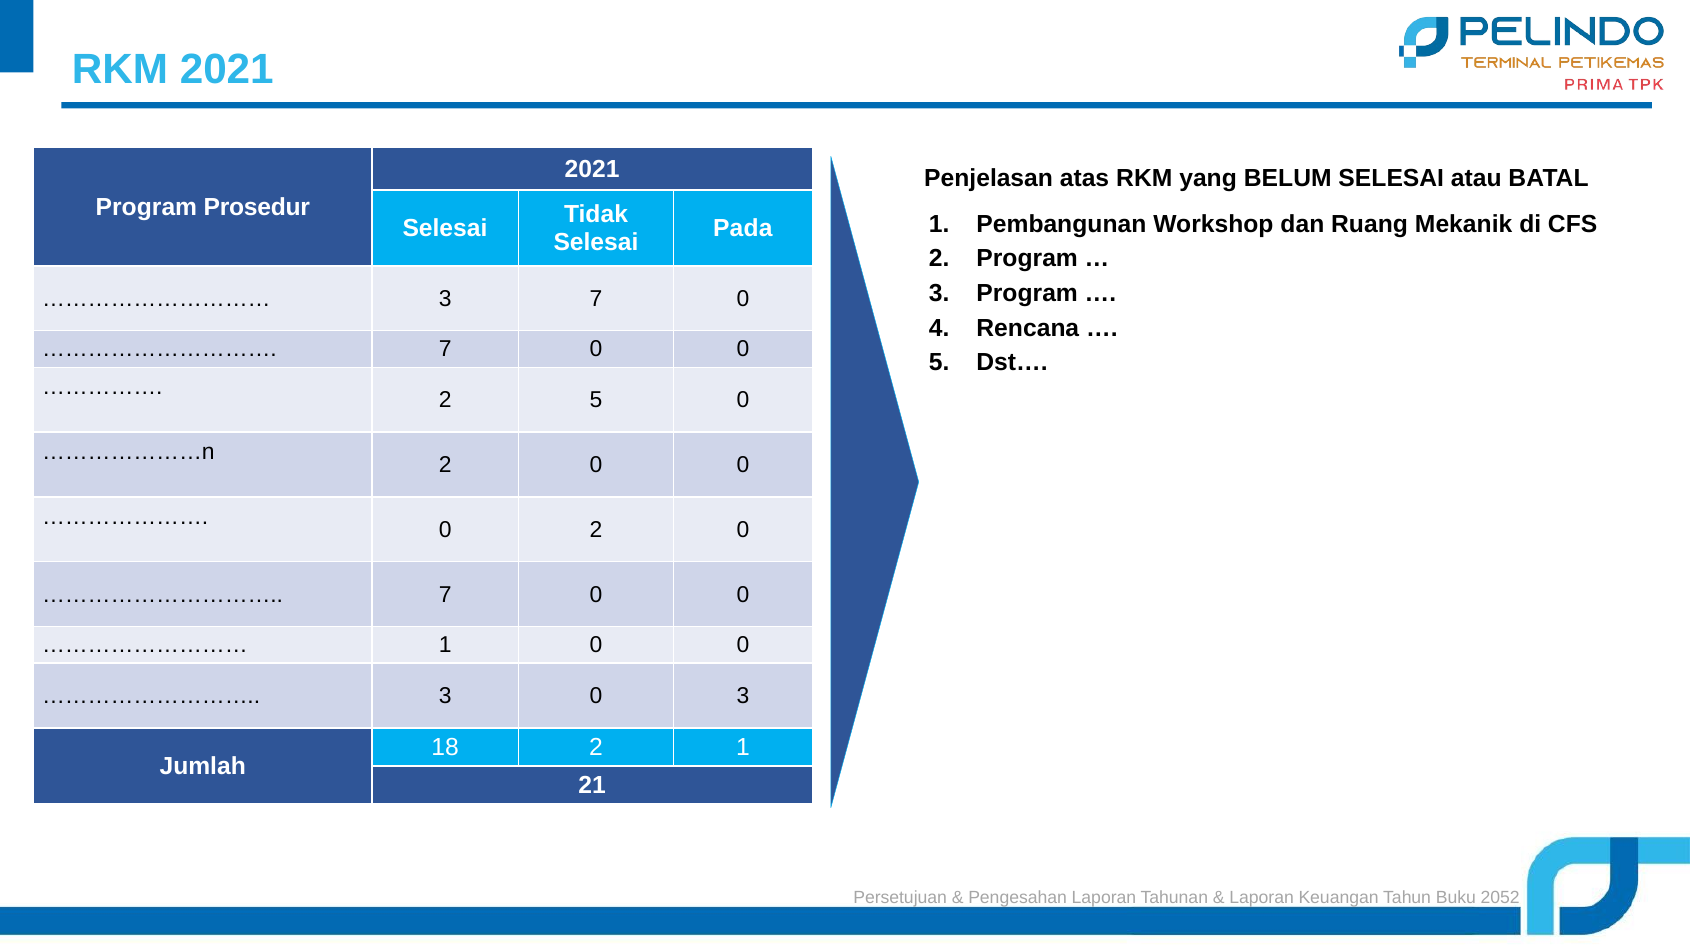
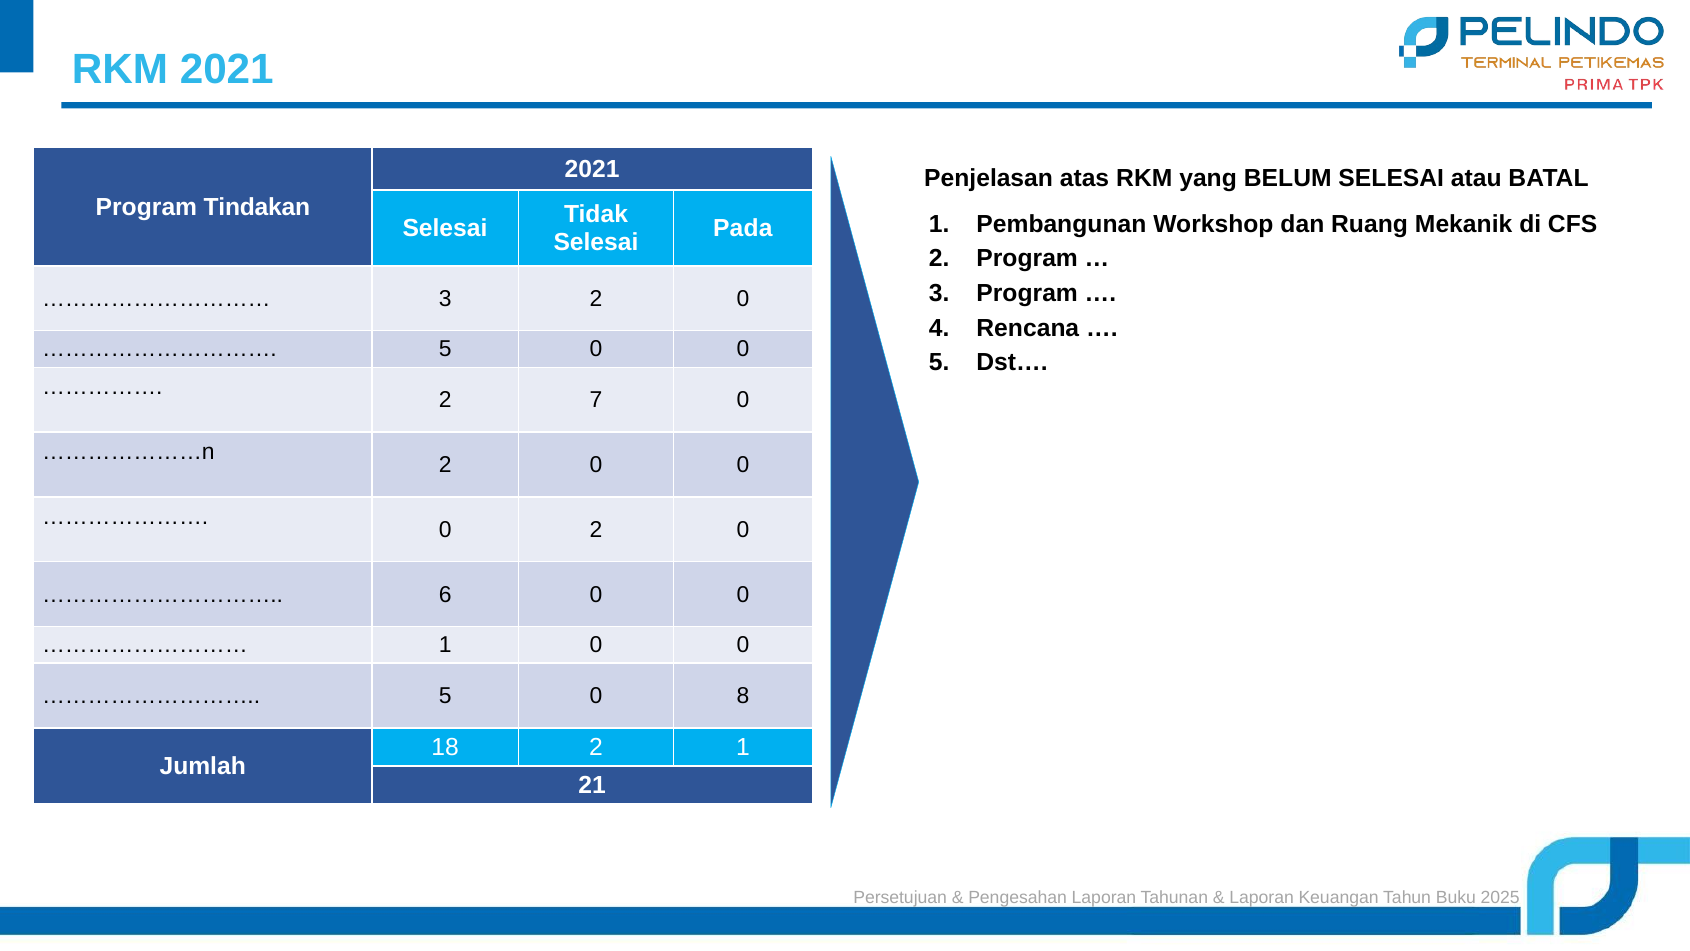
Prosedur: Prosedur -> Tindakan (257, 207)
3 7: 7 -> 2 (596, 299)
7: 7 -> 5 (445, 349)
2 5: 5 -> 7 (596, 400)
7: 7 -> 6 (445, 594)
3: 3 -> 5 (445, 696)
0 3: 3 -> 8 (743, 696)
2052: 2052 -> 2025 (1500, 897)
